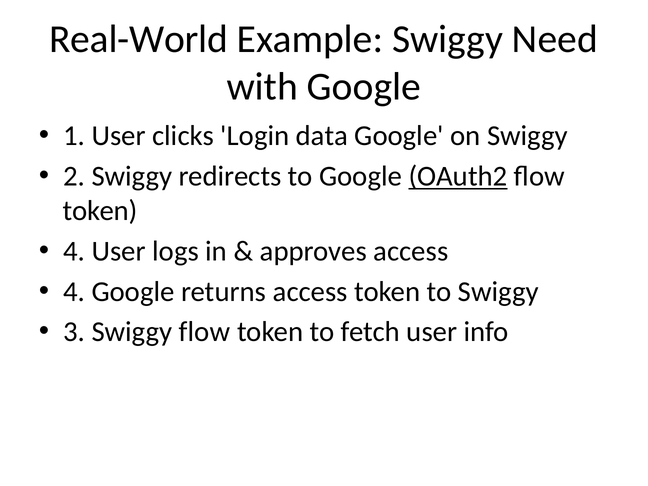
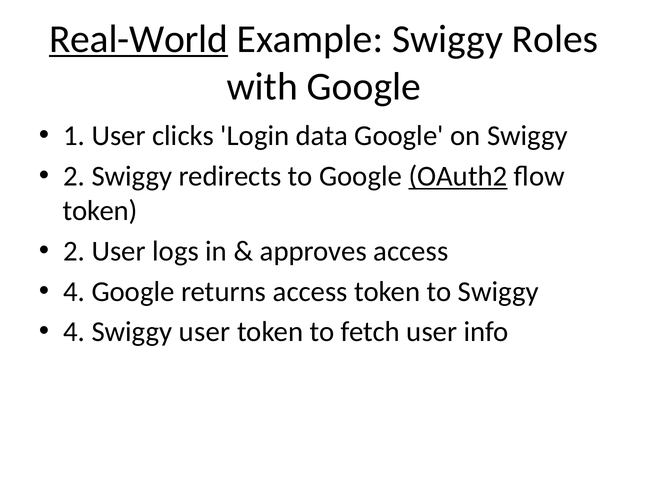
Real-World underline: none -> present (139, 39)
Need: Need -> Roles (555, 39)
4: 4 -> 2 (74, 251)
3: 3 -> 4 (74, 332)
Swiggy flow: flow -> user (205, 332)
